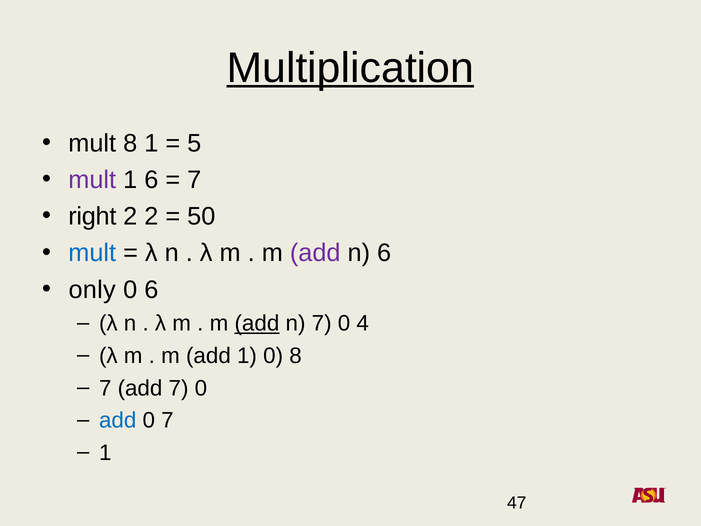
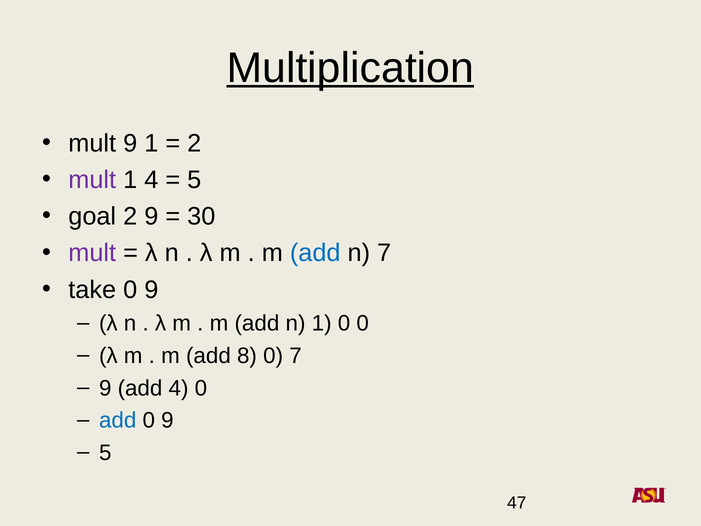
mult 8: 8 -> 9 (130, 143)
5: 5 -> 2 (194, 143)
1 6: 6 -> 4 (151, 180)
7: 7 -> 5 (194, 180)
right: right -> goal (92, 216)
2 2: 2 -> 9 (151, 216)
50: 50 -> 30 (201, 216)
mult colour: blue -> purple (92, 253)
add colour: purple -> blue (315, 253)
n 6: 6 -> 7 (384, 253)
only: only -> take (92, 290)
6: 6 -> 9 (151, 290)
add underline: present -> none (257, 323)
n 7: 7 -> 1 (322, 323)
0 4: 4 -> 0 (363, 323)
add 1: 1 -> 8 (247, 356)
0 8: 8 -> 7 (295, 356)
7: 7 -> 9 (105, 388)
add 7: 7 -> 4 (179, 388)
7: 7 -> 9 (167, 420)
1: 1 -> 5 (105, 453)
